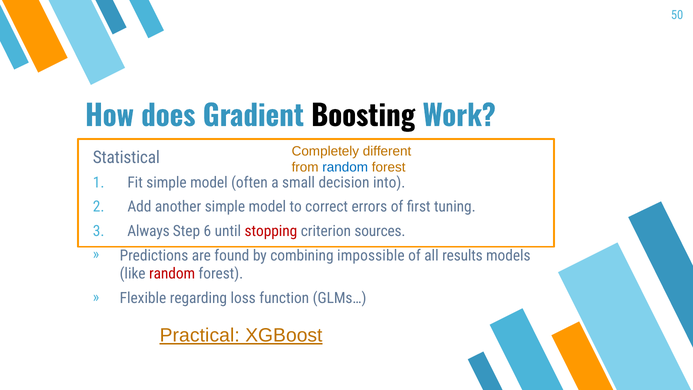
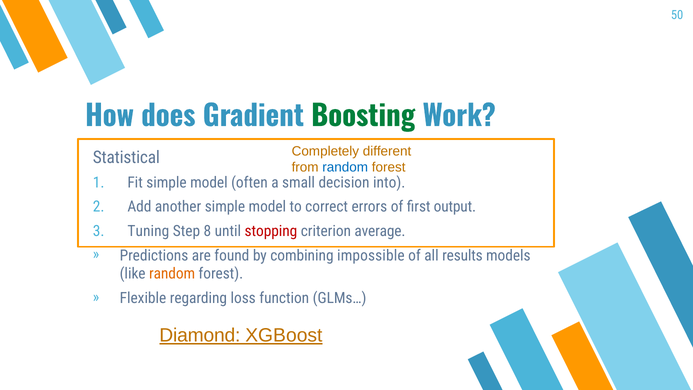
Boosting colour: black -> green (363, 116)
tuning: tuning -> output (455, 207)
Always: Always -> Tuning (148, 231)
6: 6 -> 8 (207, 231)
sources: sources -> average (380, 231)
random colour: red -> orange (172, 274)
Practical: Practical -> Diamond (200, 335)
